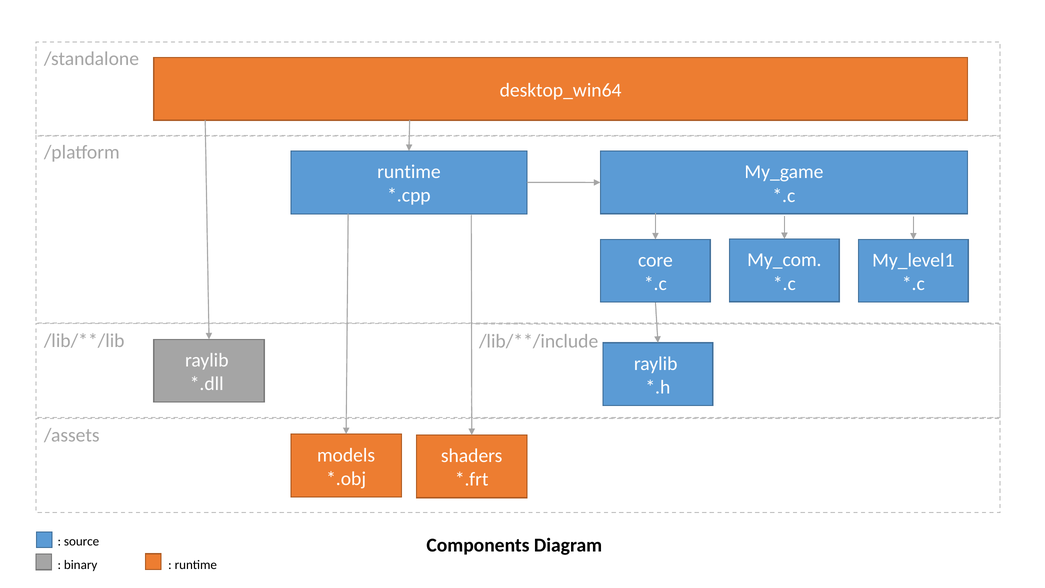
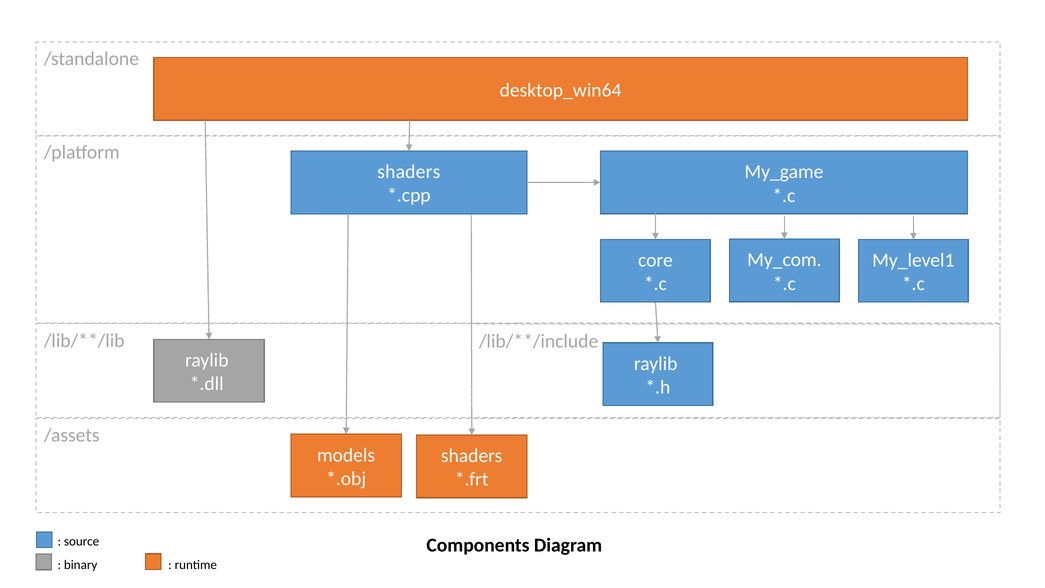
runtime: runtime -> shaders (409, 172)
